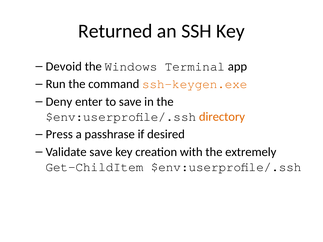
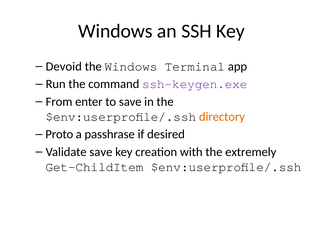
Returned: Returned -> Windows (115, 31)
ssh-keygen.exe colour: orange -> purple (195, 84)
Deny: Deny -> From (59, 102)
Press: Press -> Proto (59, 134)
